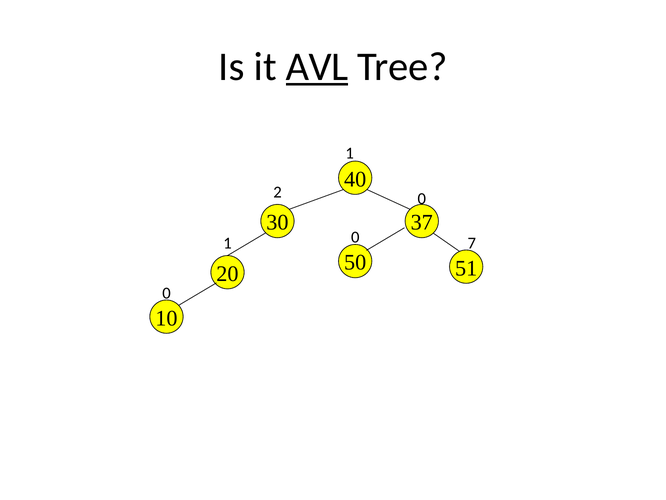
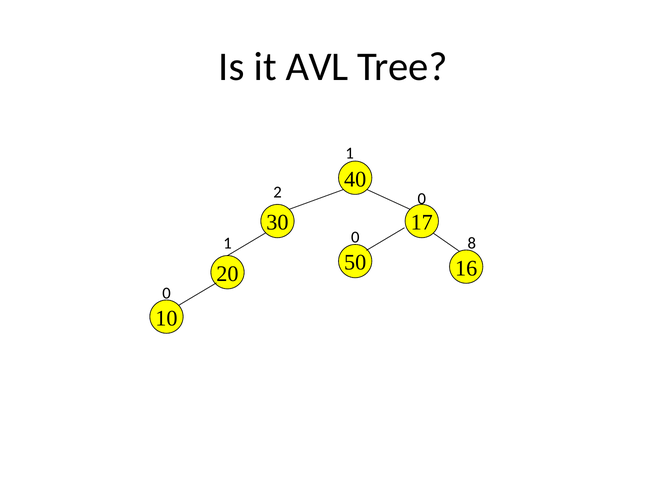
AVL underline: present -> none (317, 67)
37: 37 -> 17 (422, 222)
7: 7 -> 8 (472, 243)
51: 51 -> 16 (466, 268)
